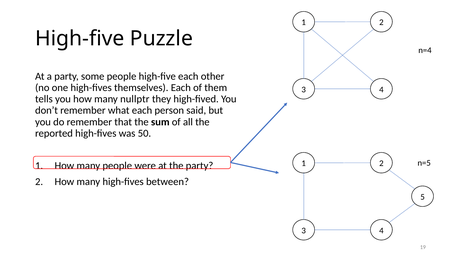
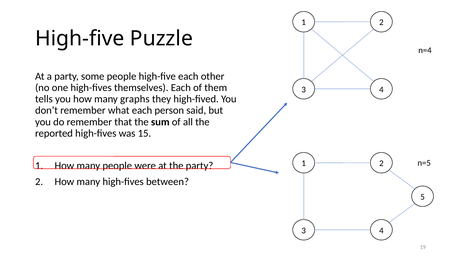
nullptr: nullptr -> graphs (135, 99)
50: 50 -> 15 (144, 133)
